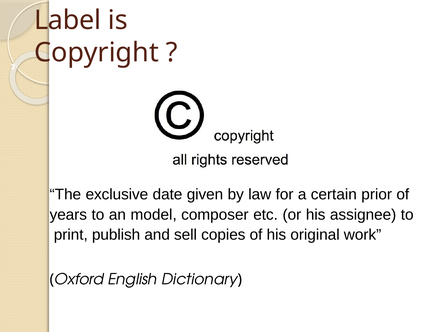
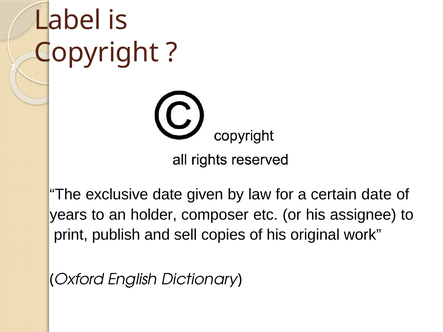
certain prior: prior -> date (377, 194)
model: model -> holder (154, 215)
